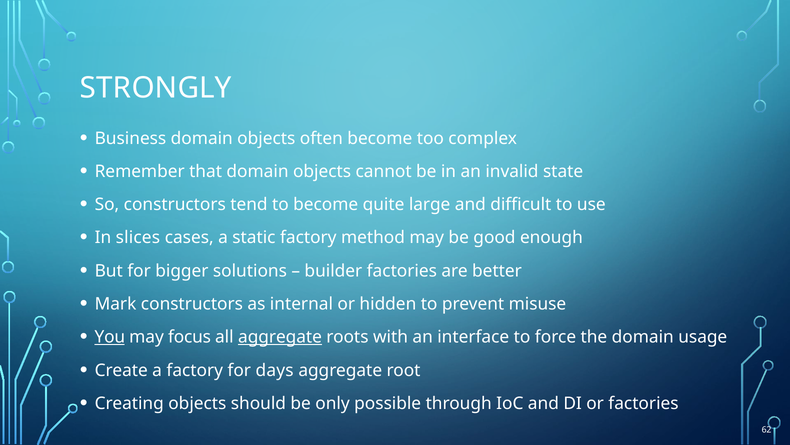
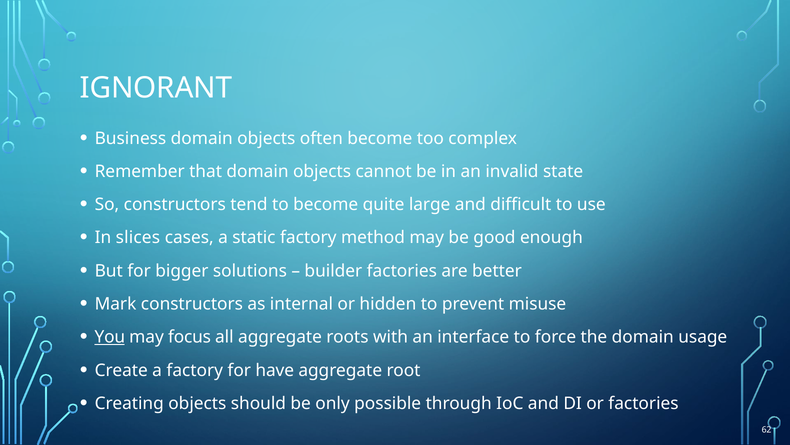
STRONGLY: STRONGLY -> IGNORANT (156, 88)
aggregate underline: present -> none (280, 337)
days: days -> have (275, 370)
